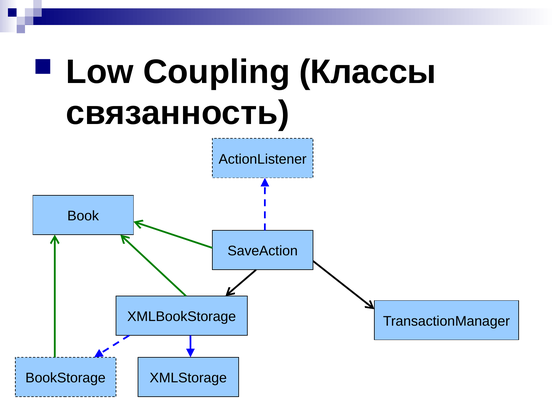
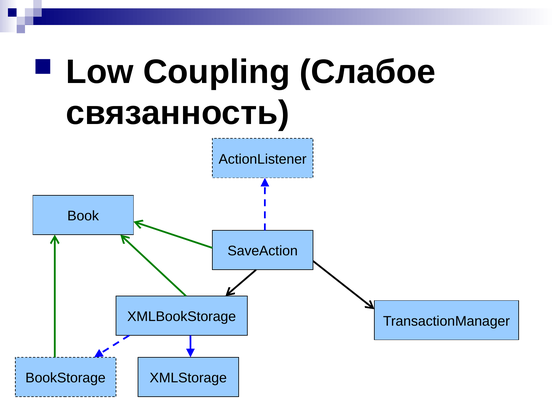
Классы: Классы -> Слабое (368, 72)
